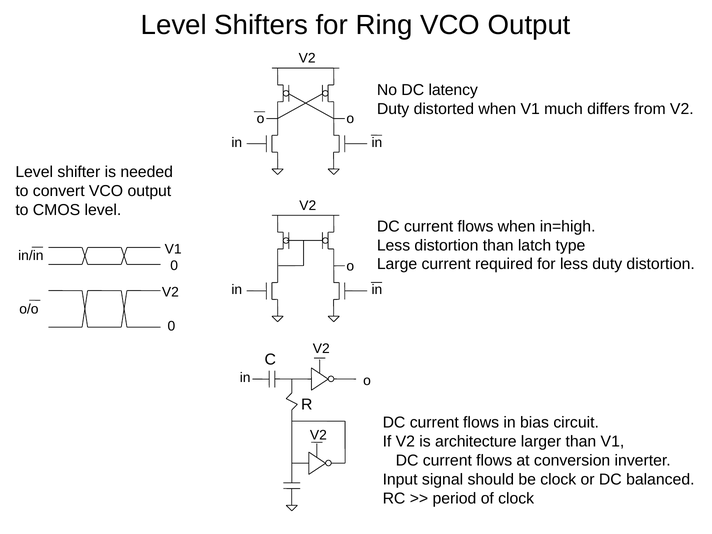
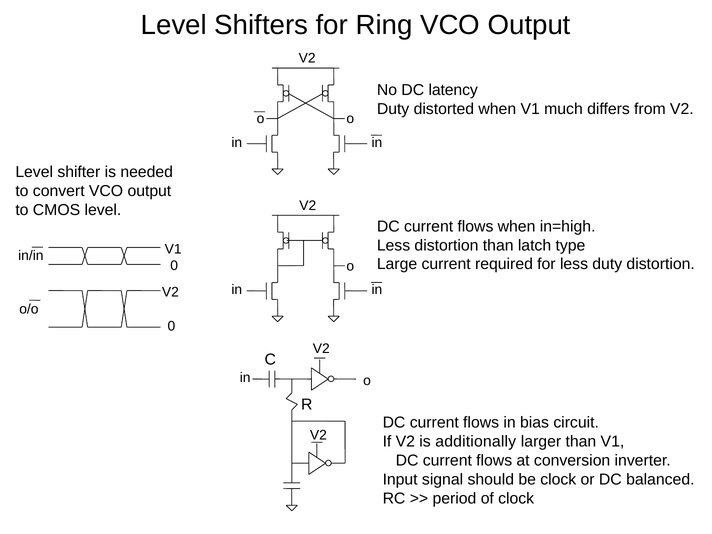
architecture: architecture -> additionally (476, 442)
